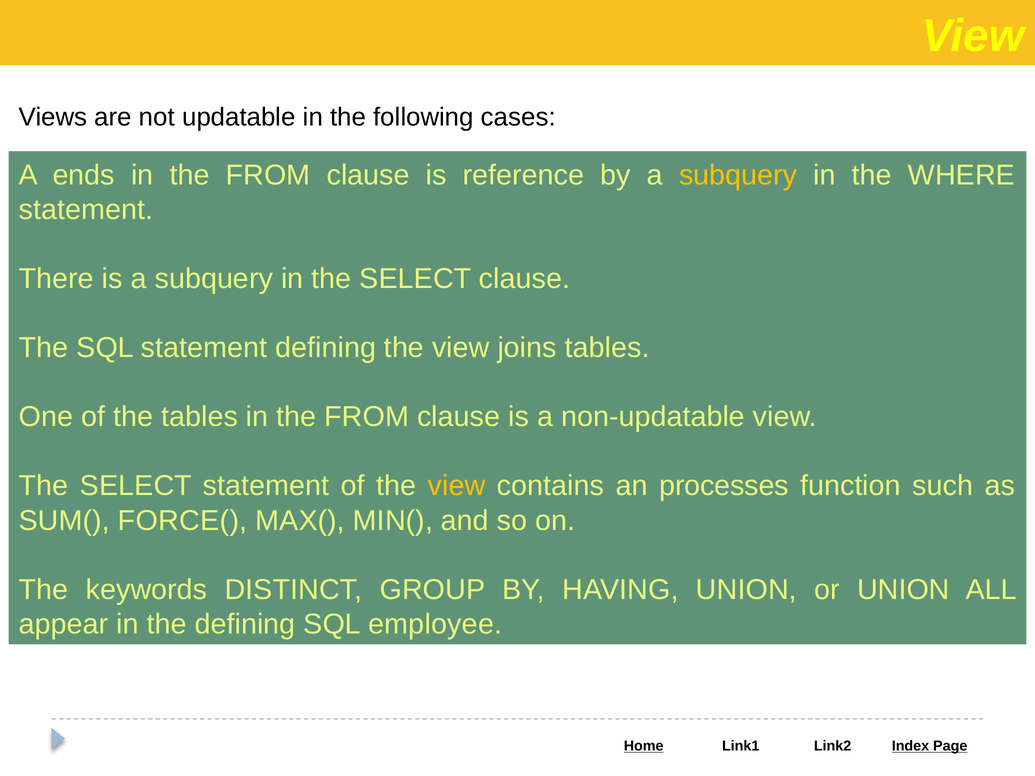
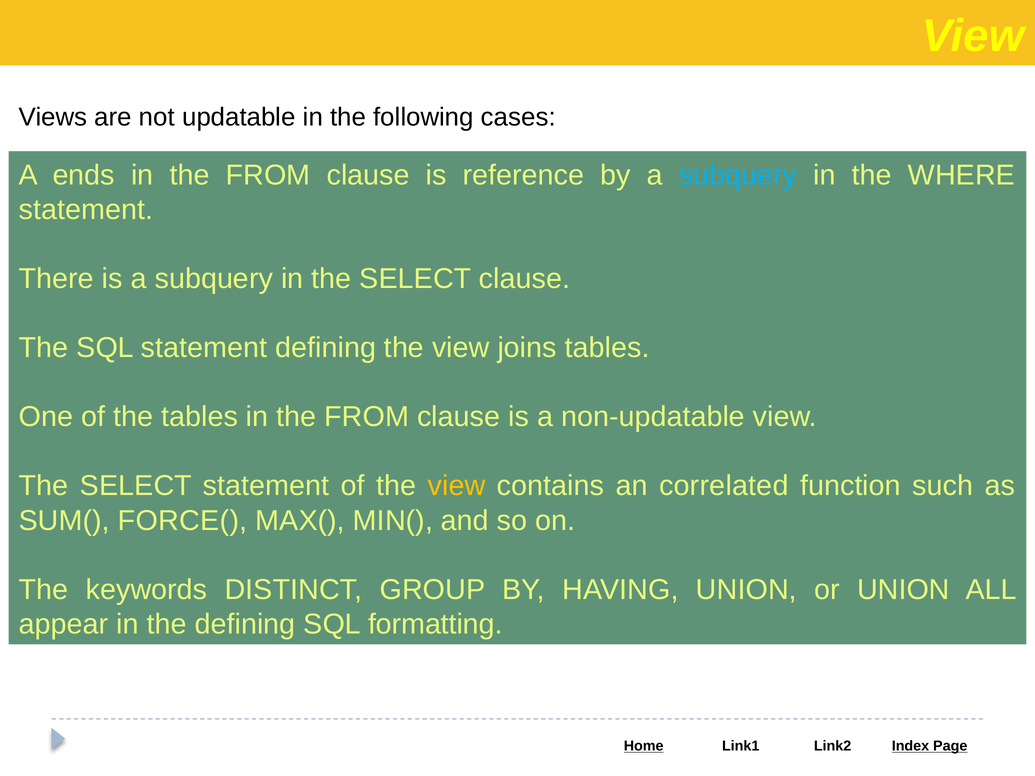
subquery colour: yellow -> light blue (738, 176)
processes: processes -> correlated (724, 486)
employee: employee -> formatting (435, 624)
